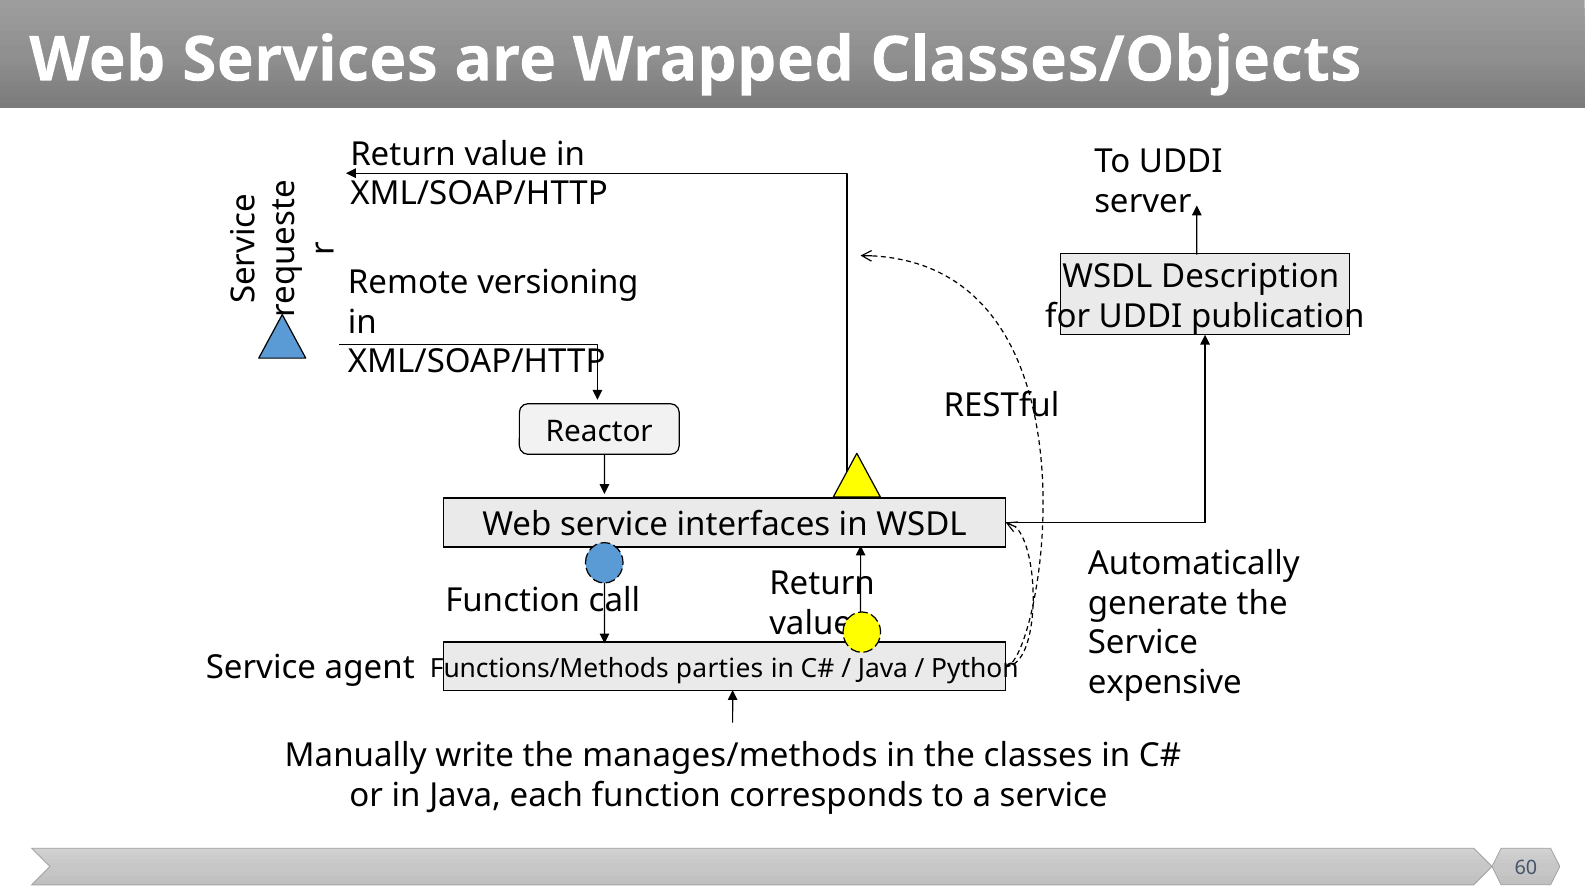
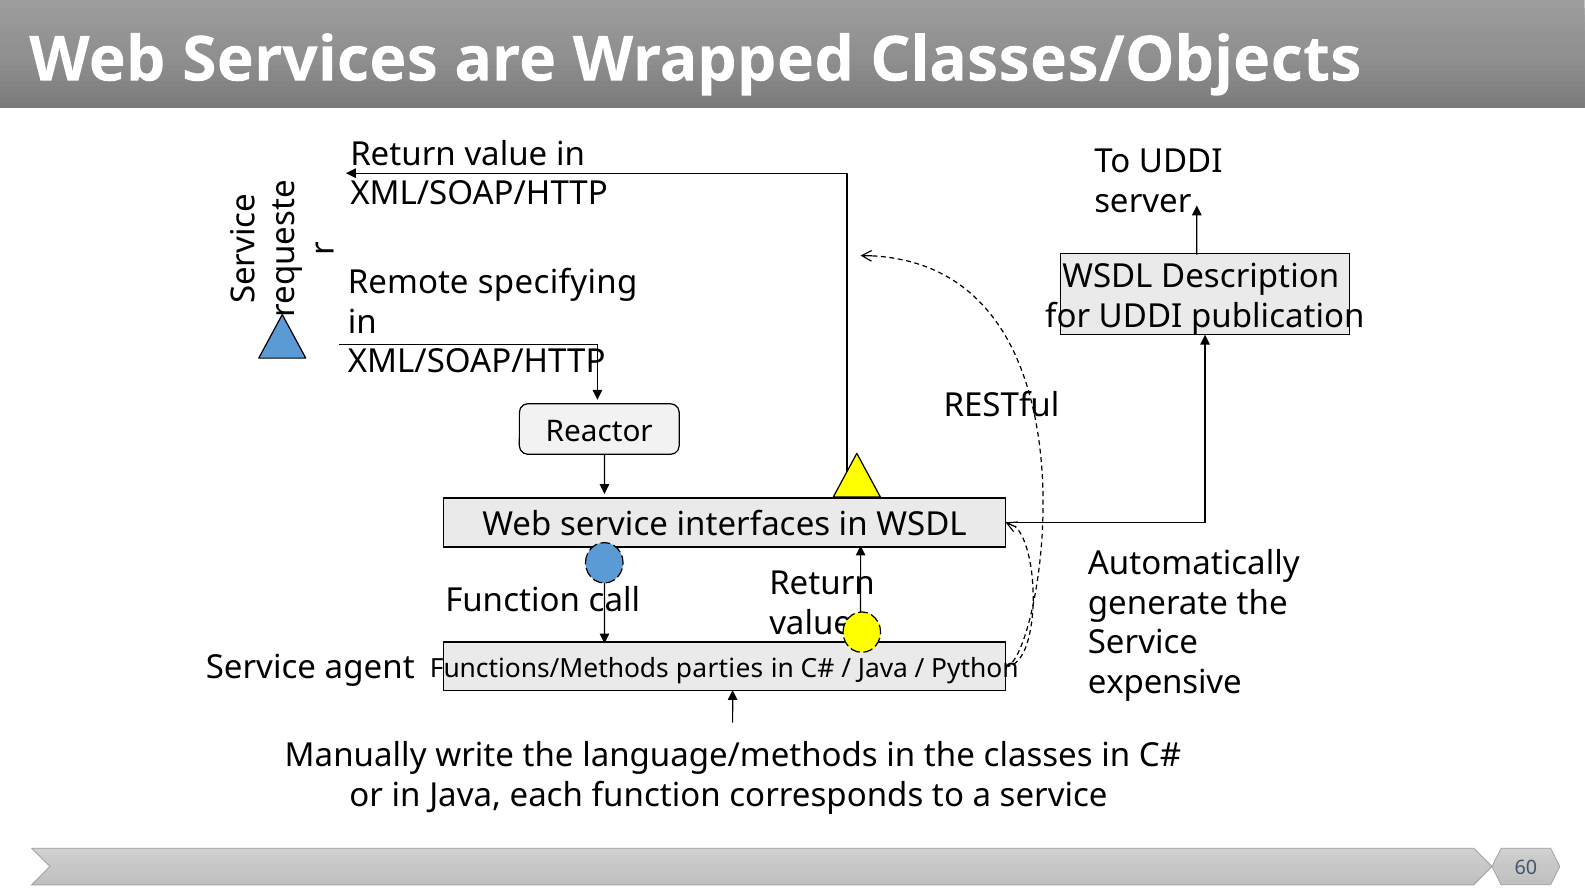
versioning: versioning -> specifying (558, 283)
manages/methods: manages/methods -> language/methods (730, 755)
